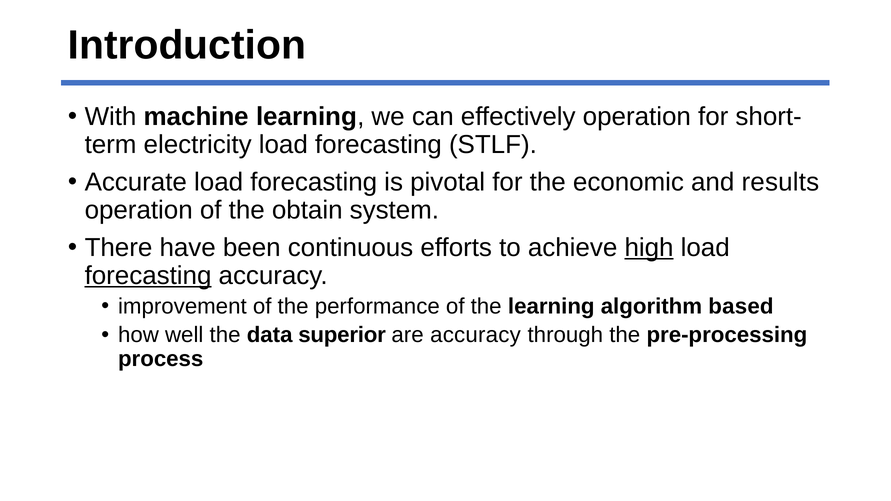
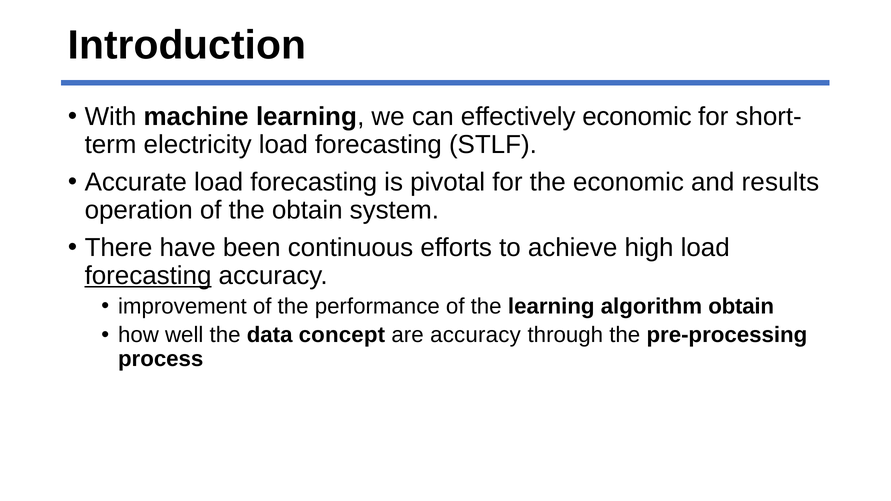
effectively operation: operation -> economic (637, 117)
high underline: present -> none (649, 248)
algorithm based: based -> obtain (741, 307)
superior: superior -> concept (342, 335)
